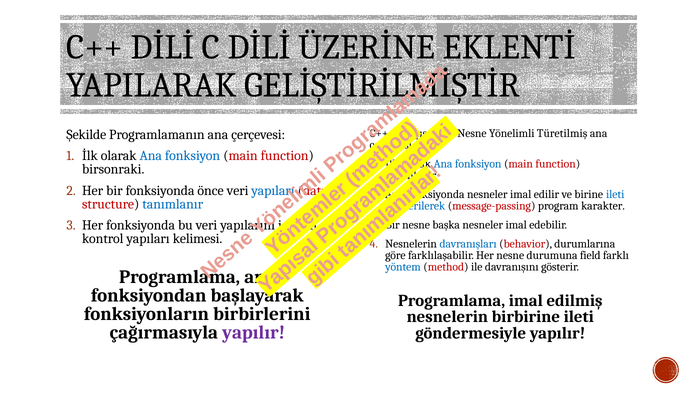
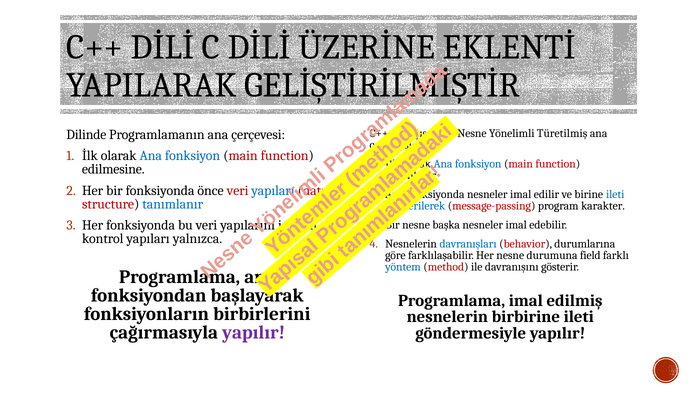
Şekilde: Şekilde -> Dilinde (86, 134)
birsonraki: birsonraki -> edilmesine (113, 169)
veri colour: black -> red (238, 190)
kelimesi: kelimesi -> yalnızca (197, 238)
